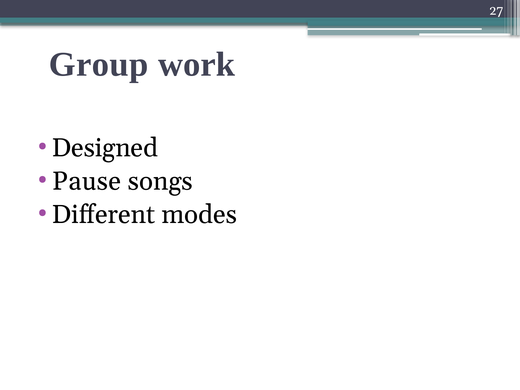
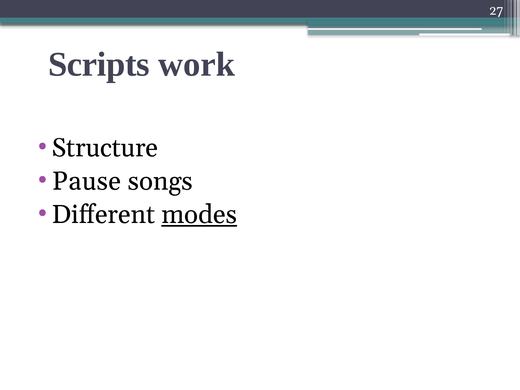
Group: Group -> Scripts (99, 64)
Designed: Designed -> Structure (105, 148)
modes underline: none -> present (199, 215)
